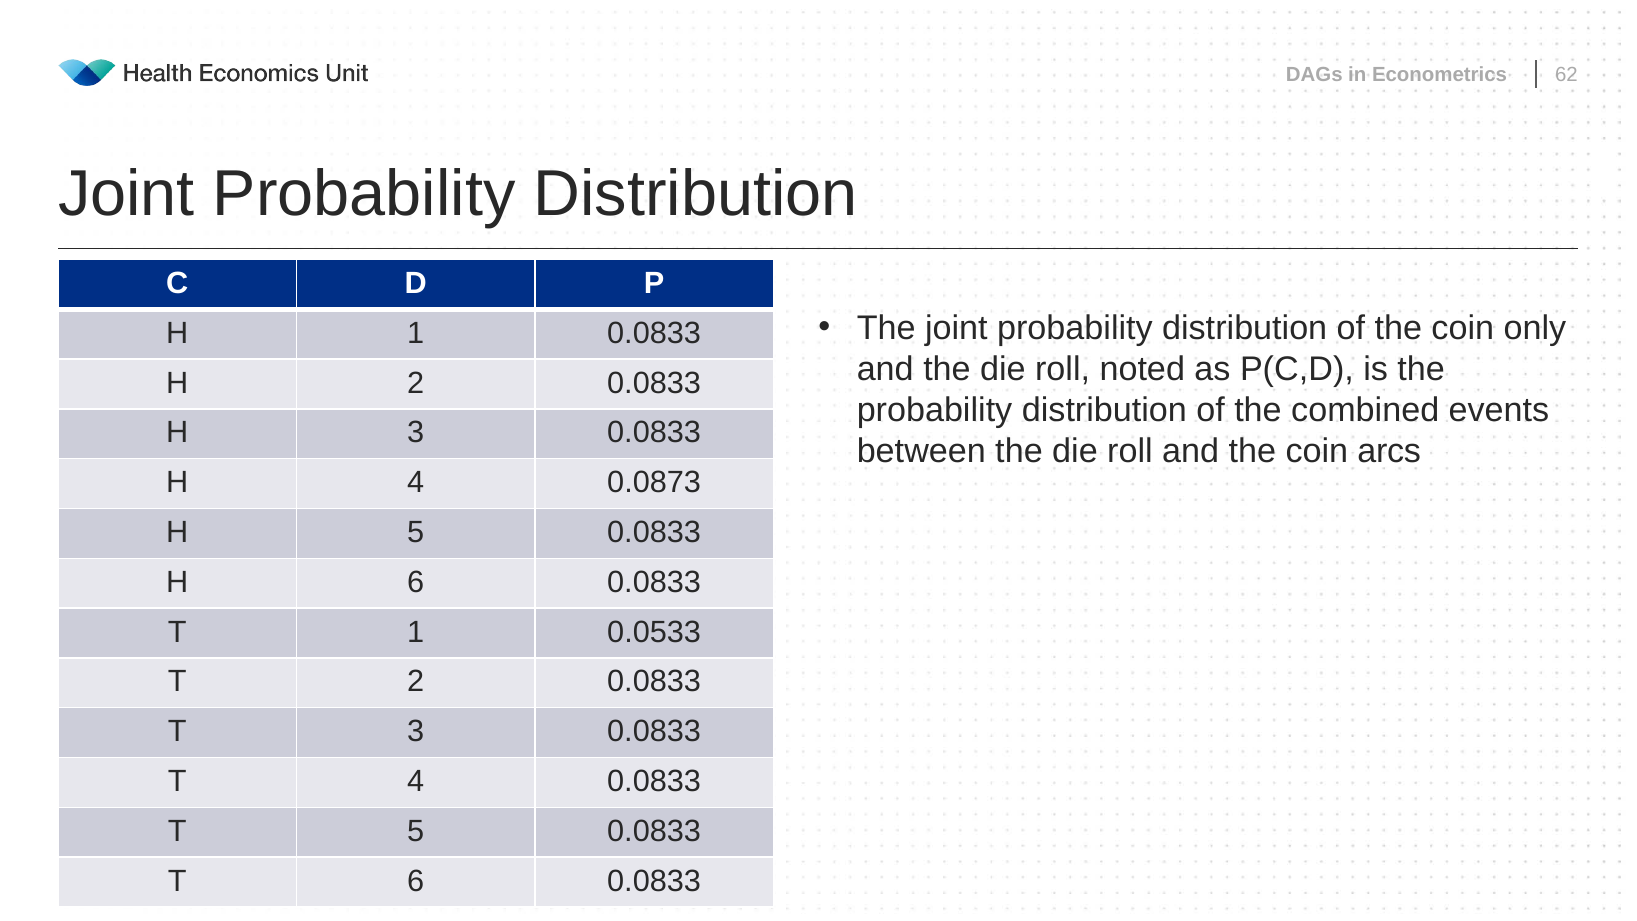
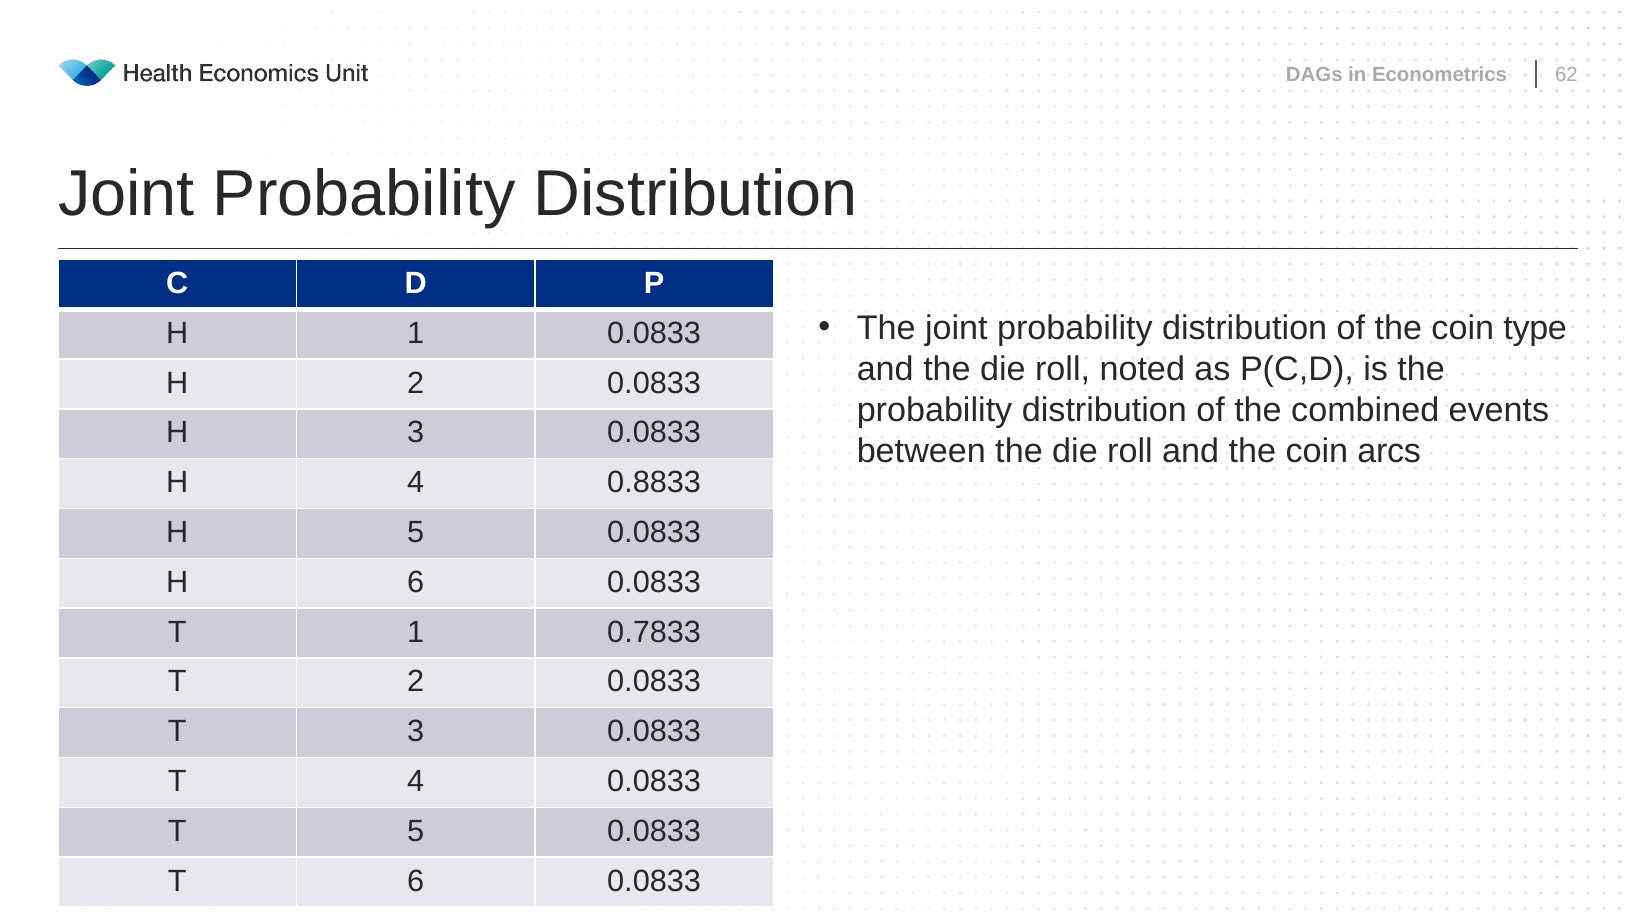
only: only -> type (1535, 328)
0.0873: 0.0873 -> 0.8833 (654, 482)
0.0533: 0.0533 -> 0.7833 (654, 632)
